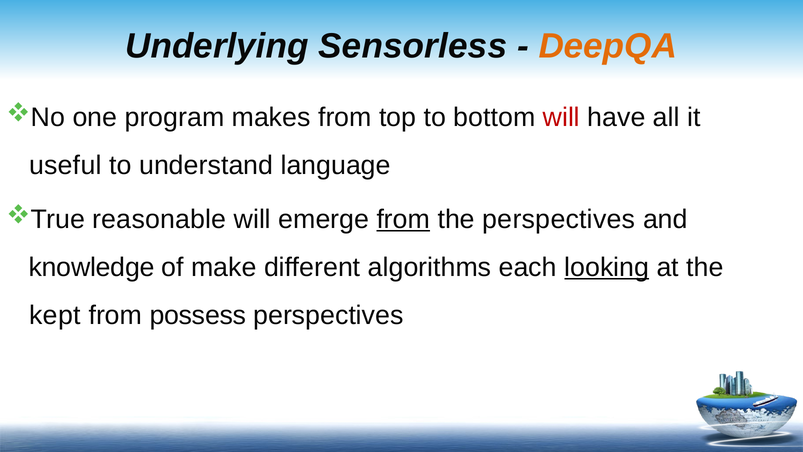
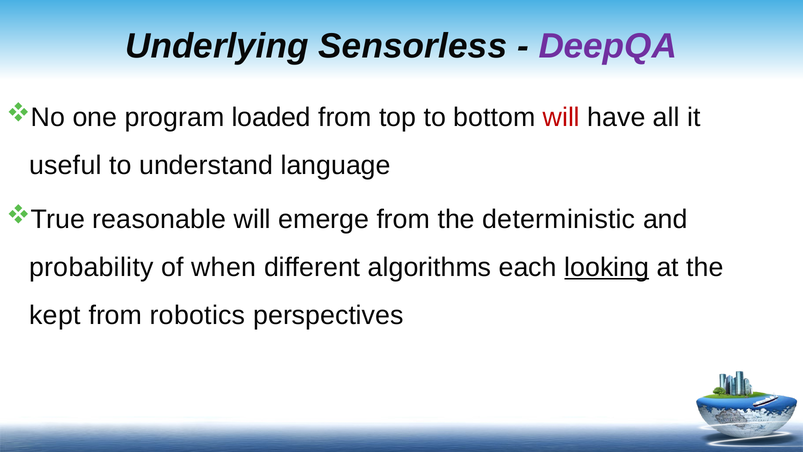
DeepQA colour: orange -> purple (608, 46)
makes: makes -> loaded (271, 117)
from underline: present -> none (403, 219)
the perspectives: perspectives -> deterministic (559, 219)
knowledge: knowledge -> probability (91, 267)
make: make -> when (224, 267)
possess: possess -> robotics (198, 315)
